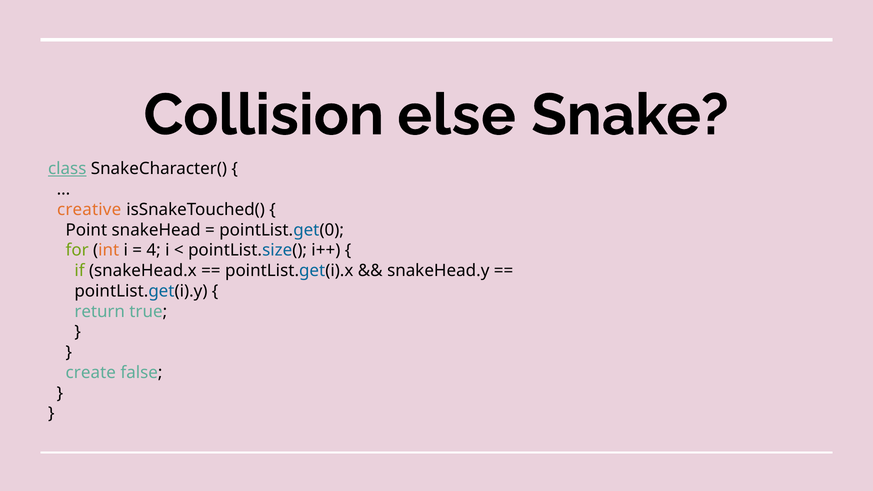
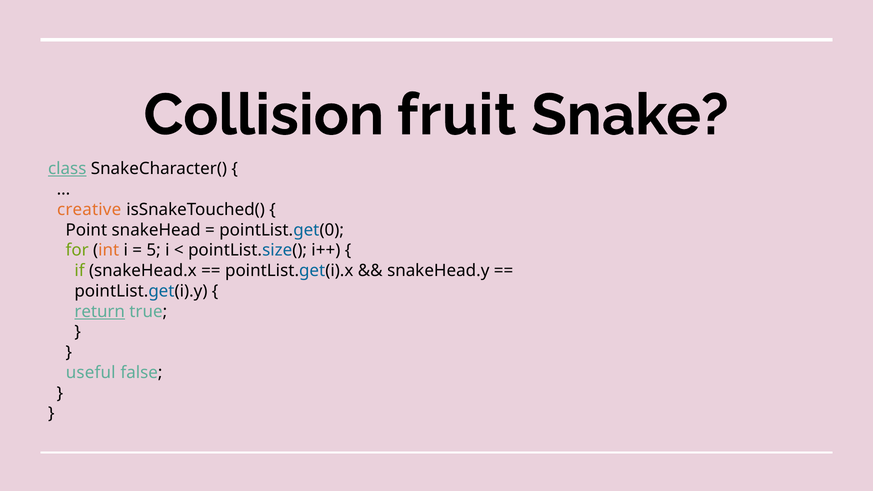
else: else -> fruit (457, 115)
4: 4 -> 5 (154, 250)
return underline: none -> present (100, 312)
create: create -> useful (91, 373)
